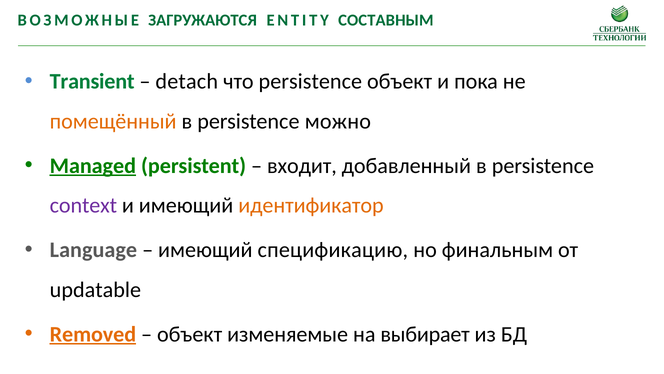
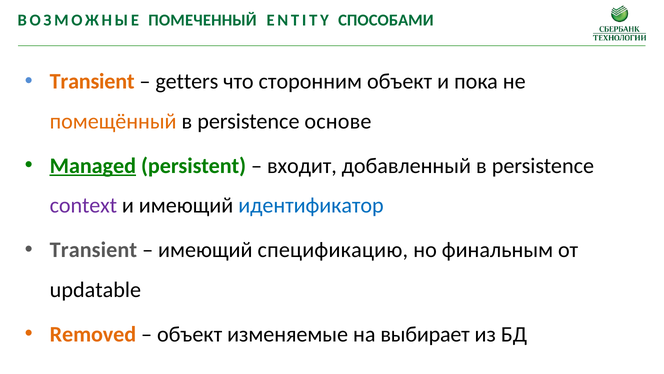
ЗАГРУЖАЮТСЯ: ЗАГРУЖАЮТСЯ -> ПОМЕЧЕННЫЙ (202, 20)
СОСТАВНЫМ: СОСТАВНЫМ -> СПОСОБАМИ (386, 20)
Transient colour: green -> orange (92, 81)
detach: detach -> getters (187, 81)
что persistence: persistence -> сторонним (310, 81)
можно: можно -> основе (338, 121)
идентификатор colour: orange -> blue (311, 205)
Language: Language -> Transient (93, 250)
Removed underline: present -> none (93, 334)
